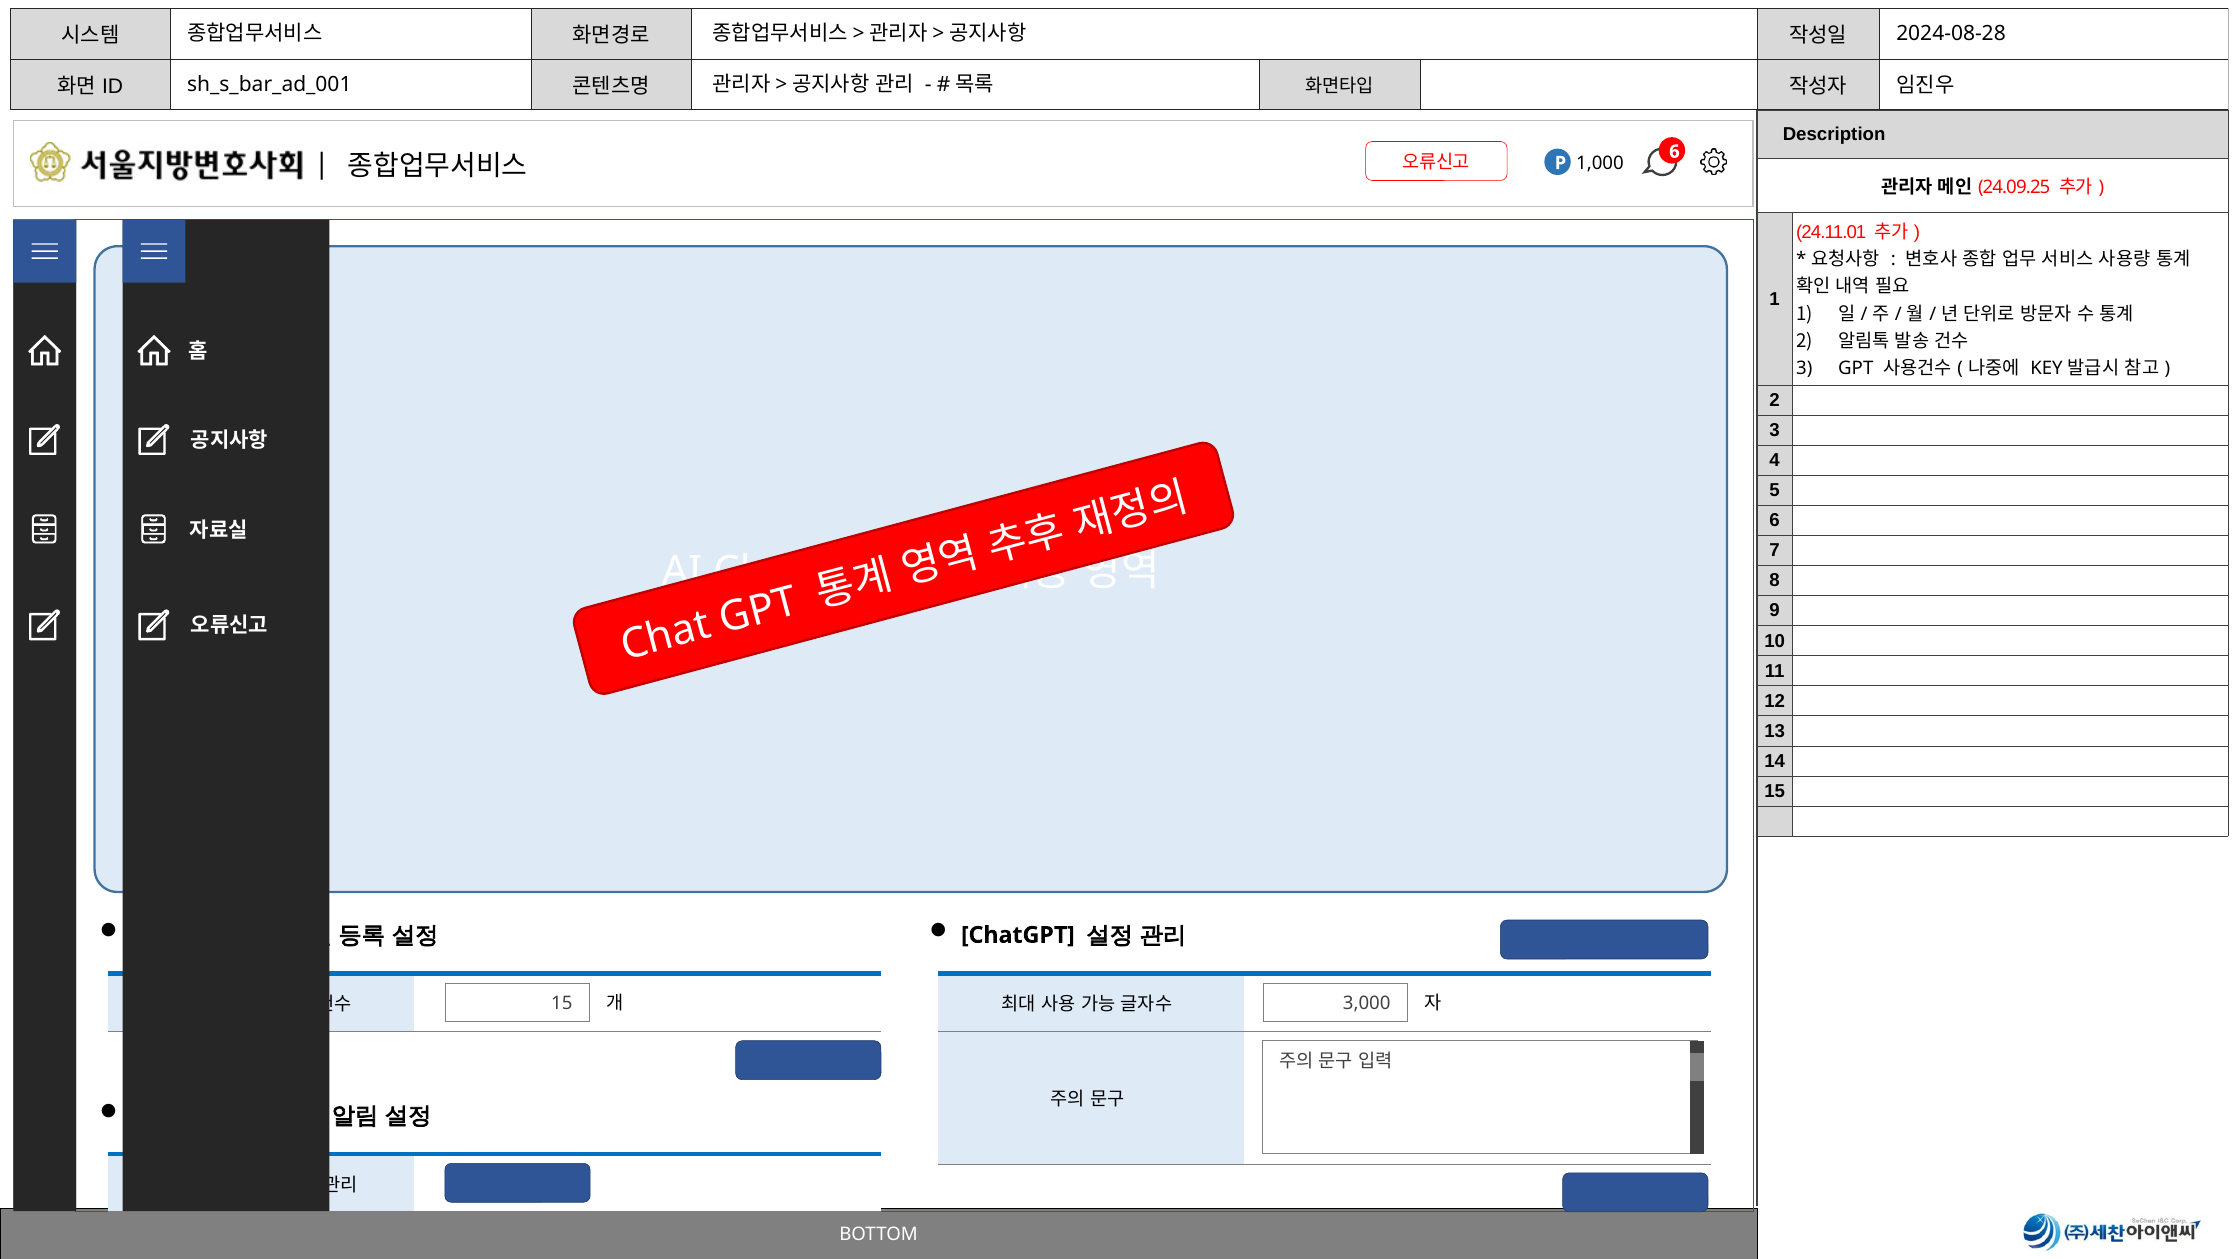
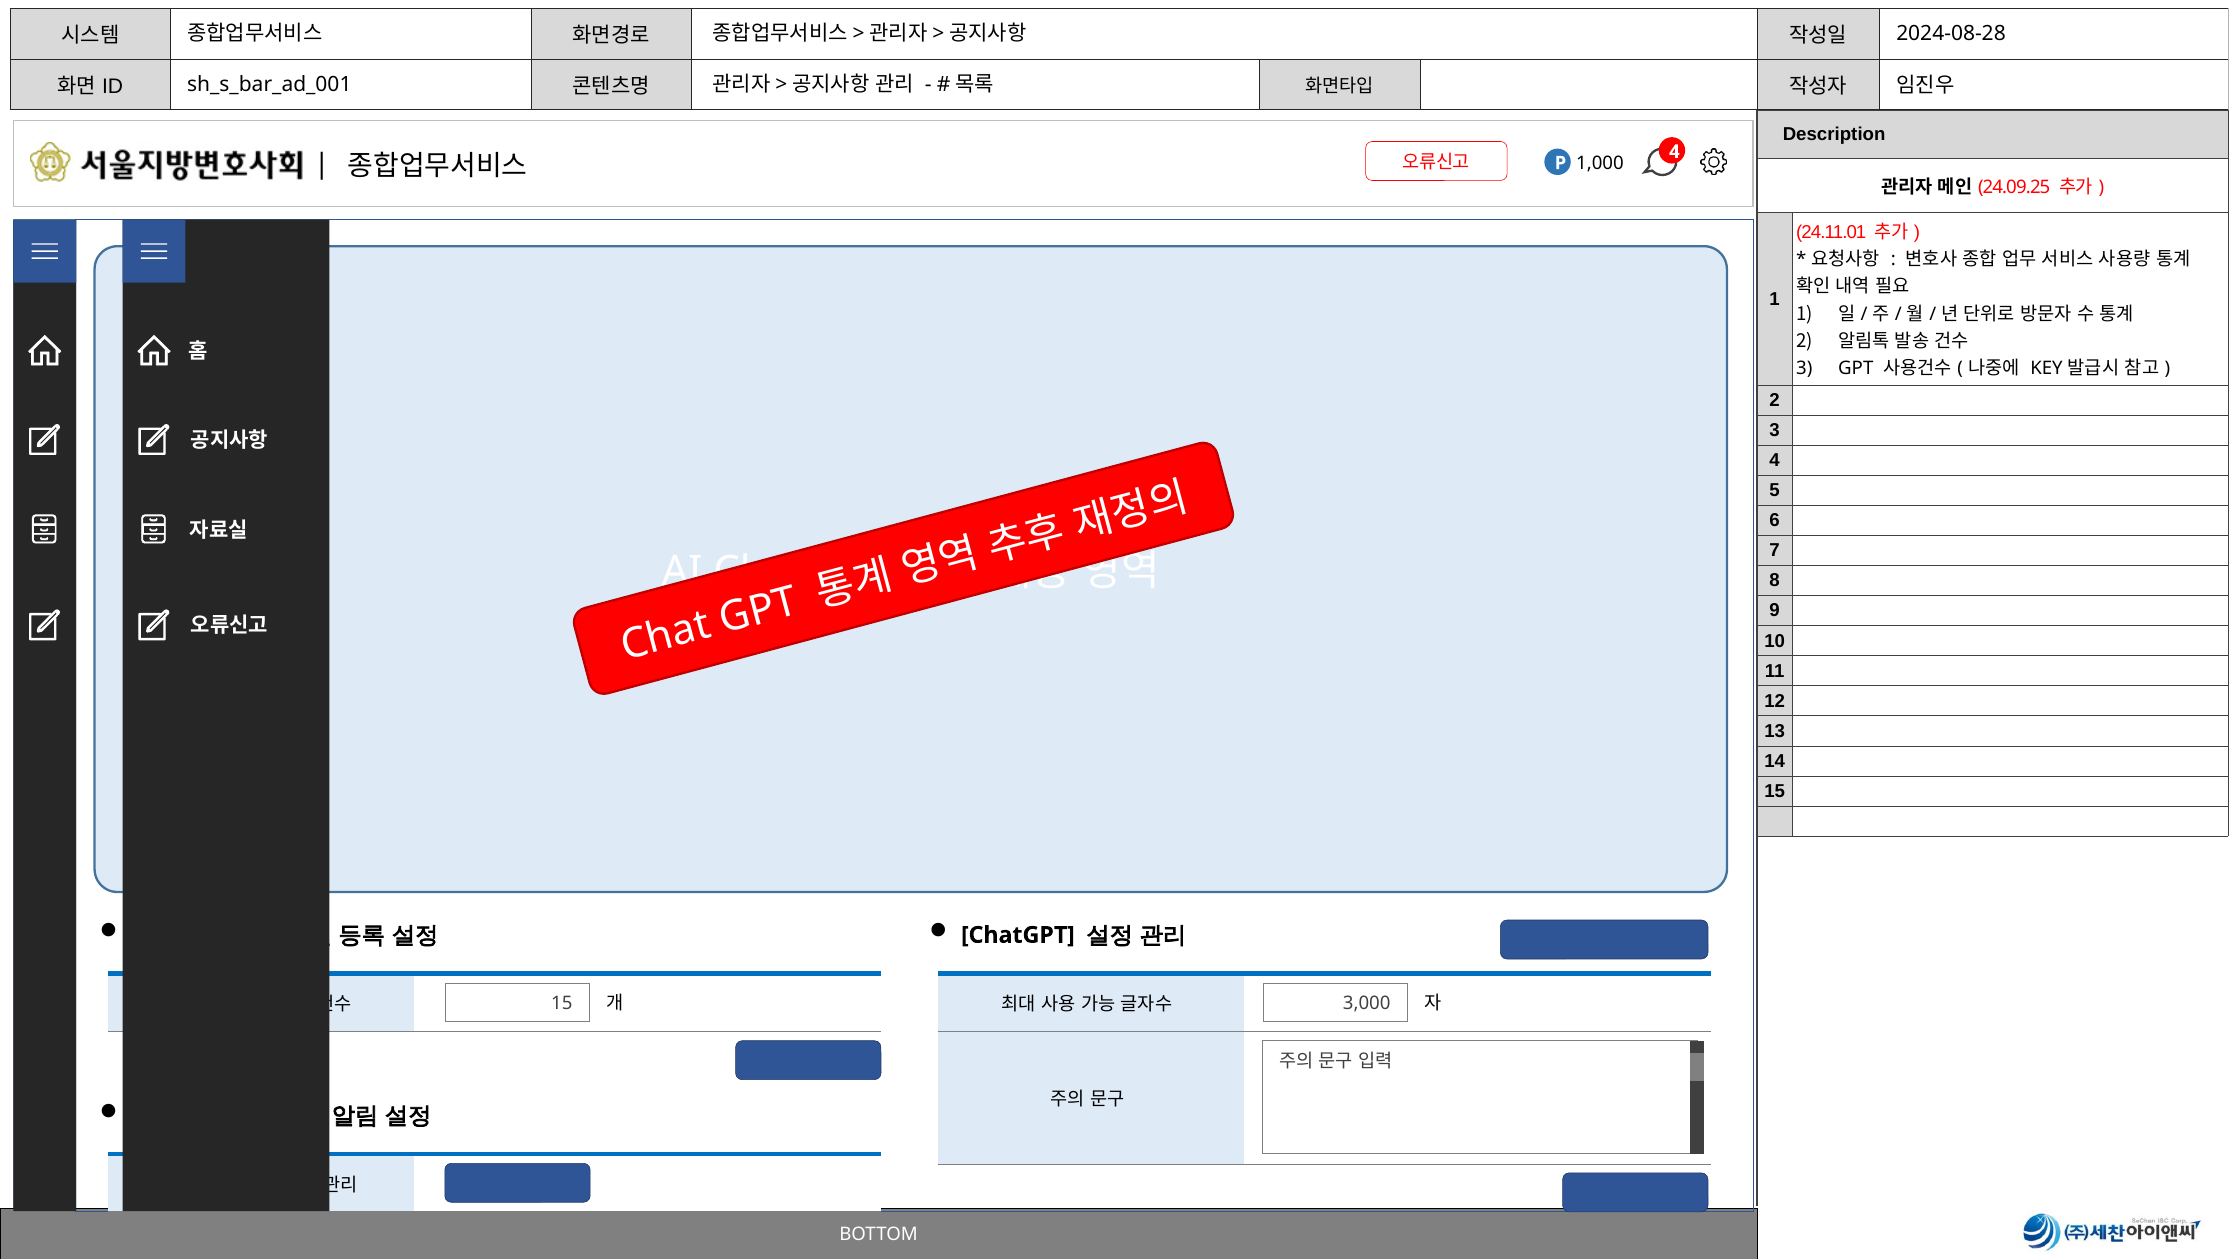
6: 6 -> 4 (1674, 152)
